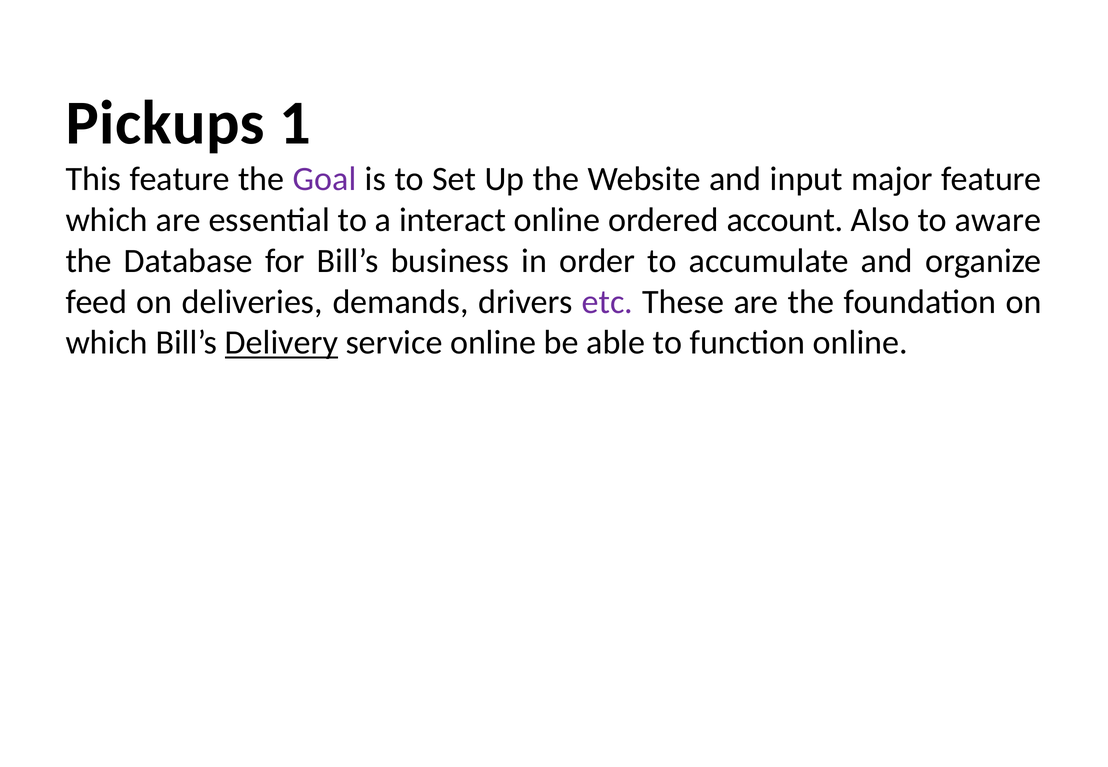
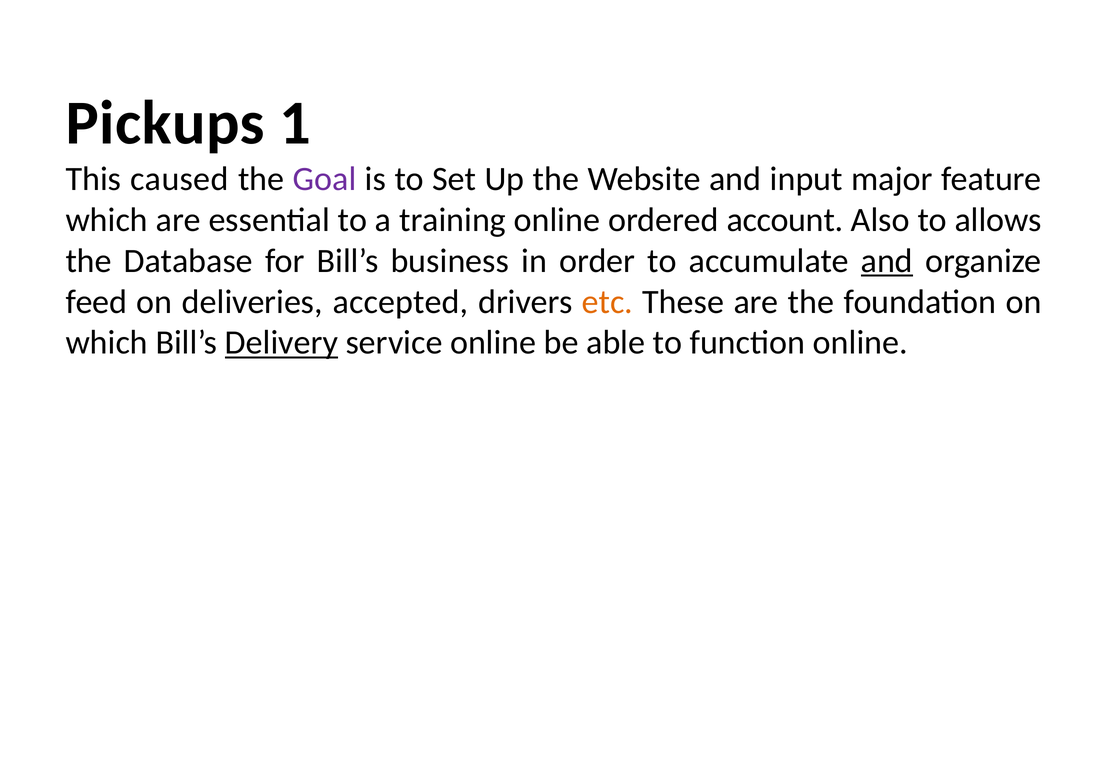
This feature: feature -> caused (179, 179)
interact: interact -> training (453, 220)
aware: aware -> allows (998, 220)
and underline: none -> present (887, 261)
demands: demands -> accepted (400, 302)
etc colour: purple -> orange (607, 302)
